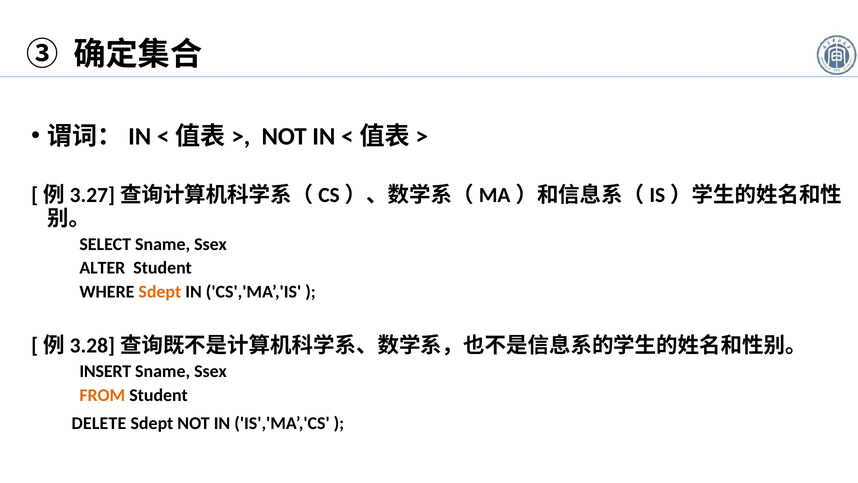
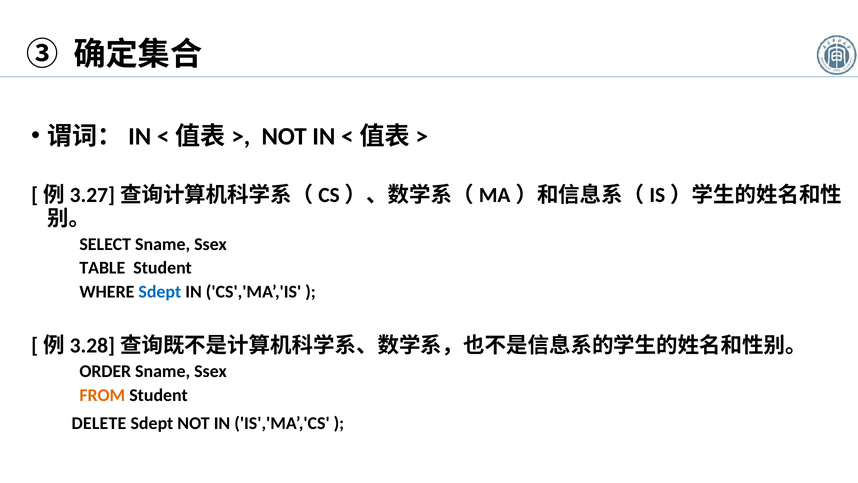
ALTER: ALTER -> TABLE (102, 268)
Sdept colour: orange -> blue (160, 292)
INSERT: INSERT -> ORDER (105, 371)
